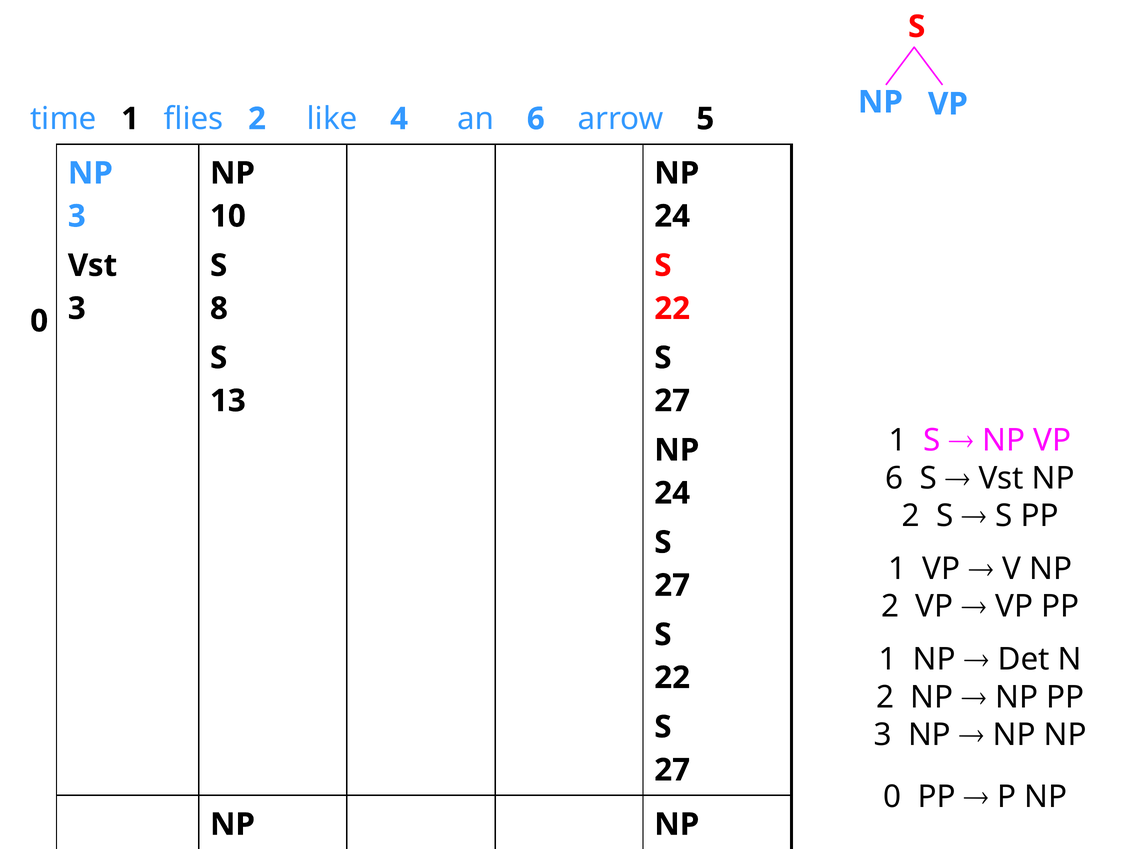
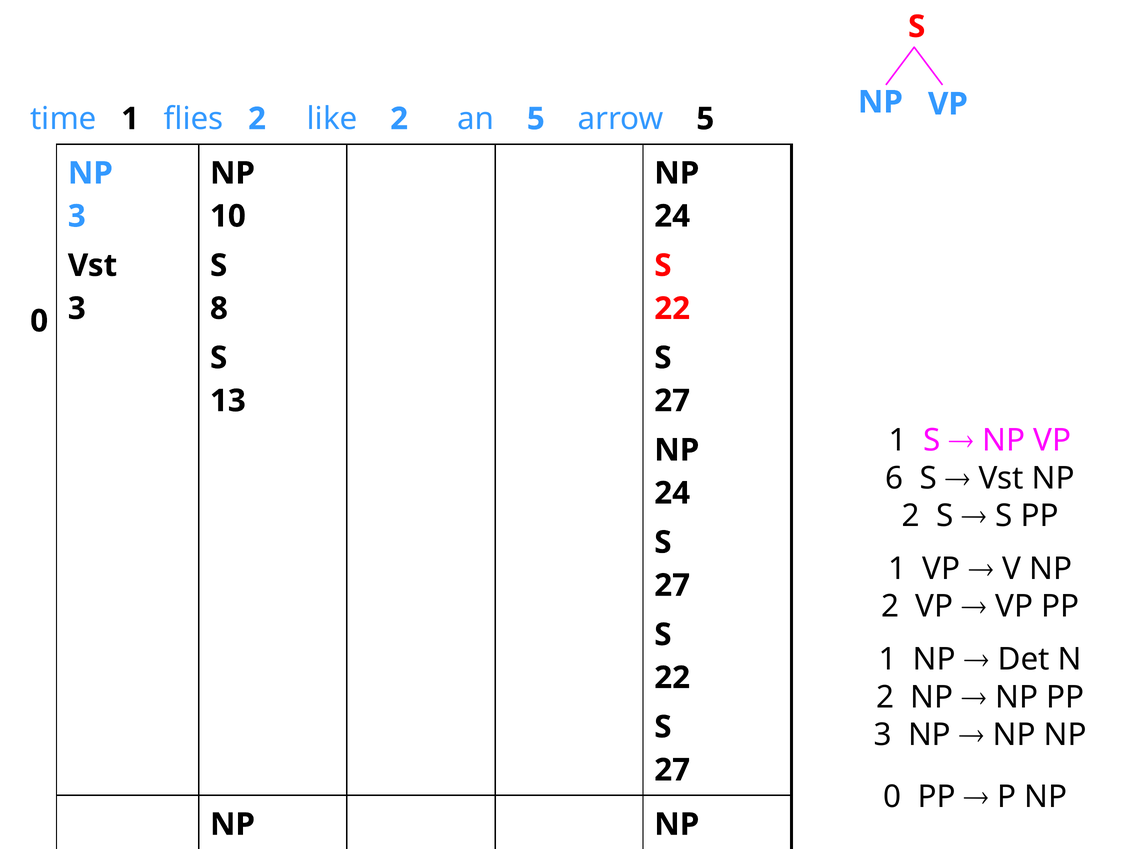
like 4: 4 -> 2 (399, 119)
an 6: 6 -> 5 (536, 119)
